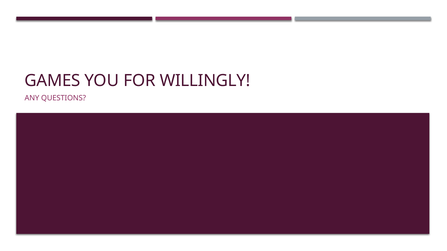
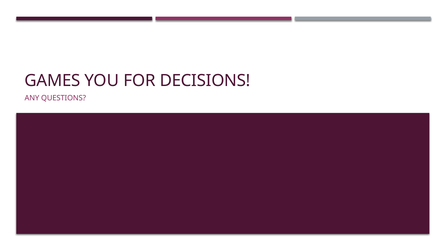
WILLINGLY: WILLINGLY -> DECISIONS (205, 81)
